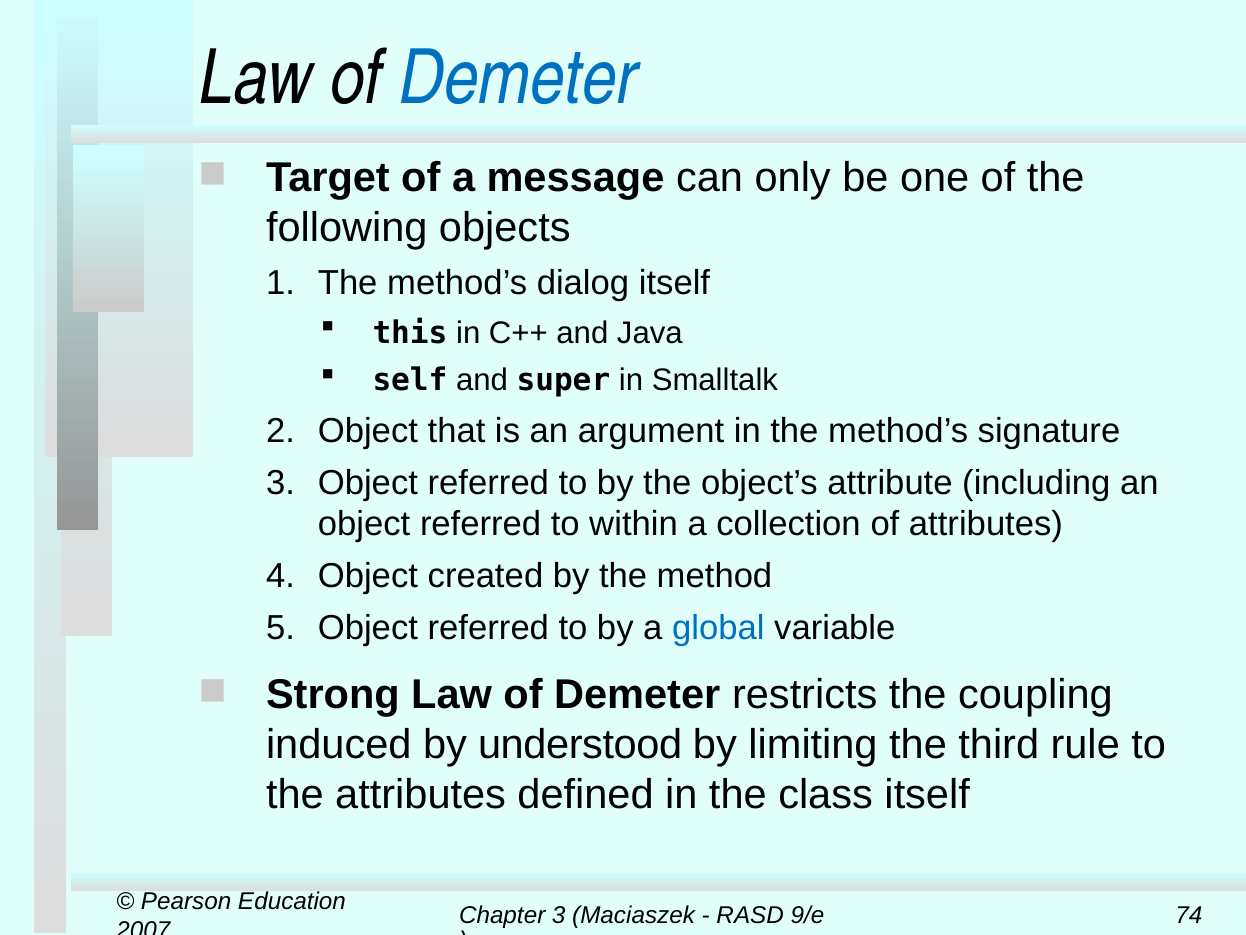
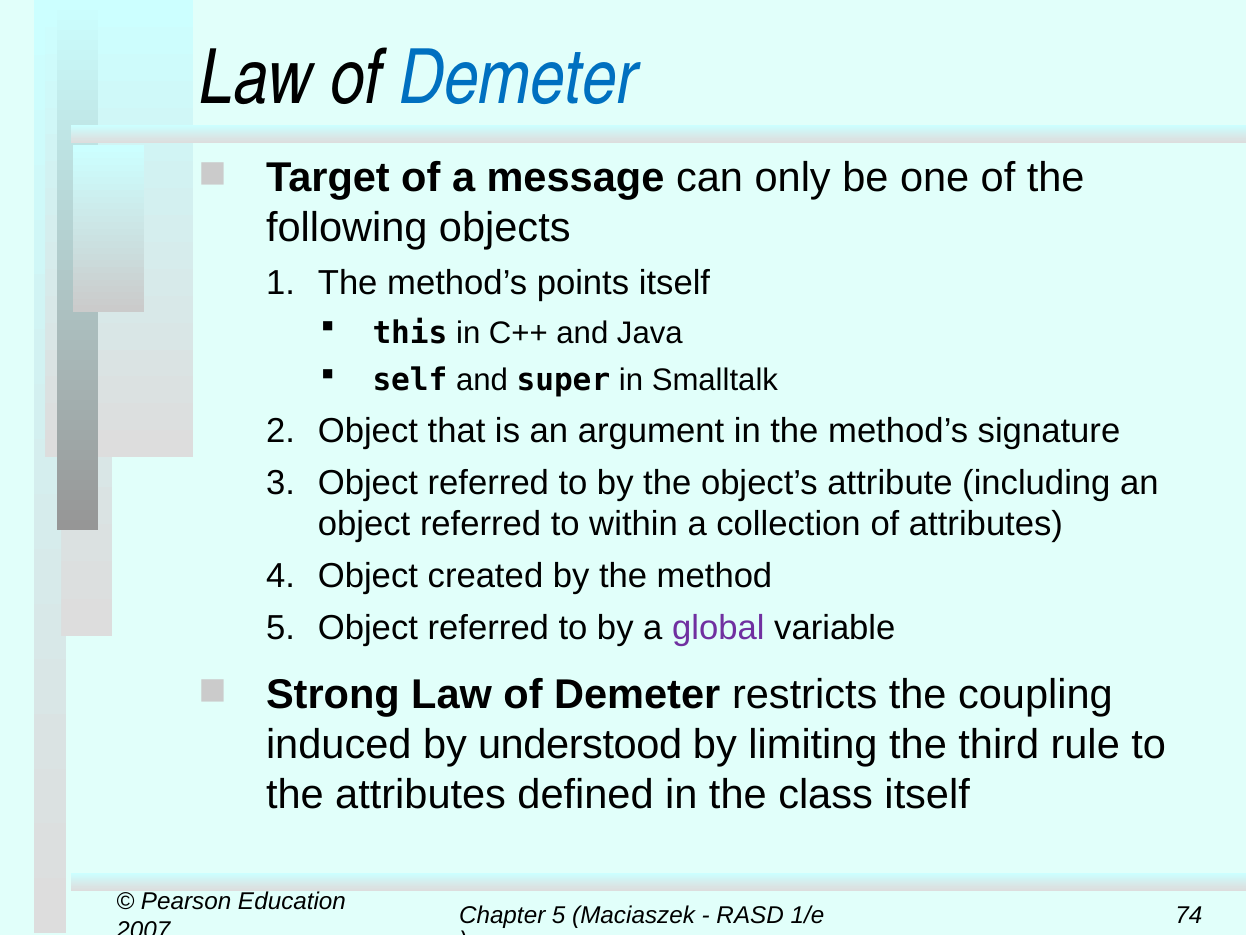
dialog: dialog -> points (583, 283)
global colour: blue -> purple (718, 628)
Chapter 3: 3 -> 5 (559, 915)
9/e: 9/e -> 1/e (808, 915)
